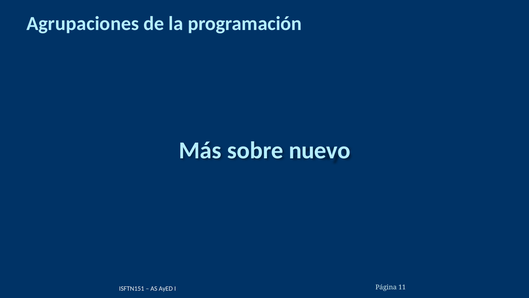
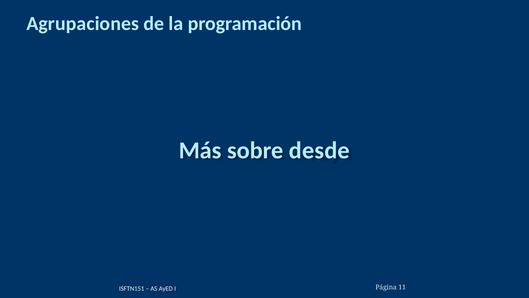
nuevo: nuevo -> desde (319, 150)
